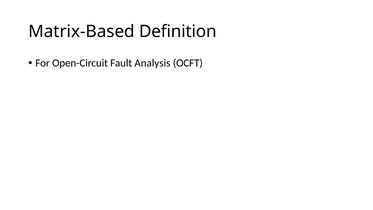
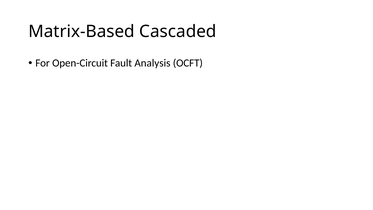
Definition: Definition -> Cascaded (178, 31)
